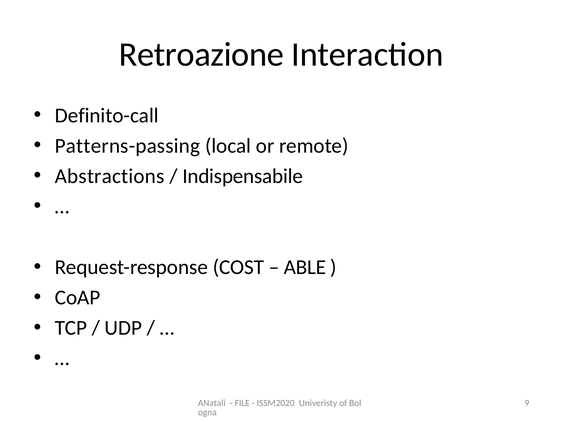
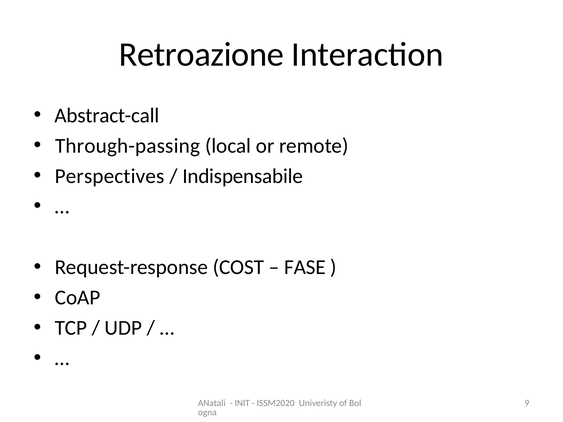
Definito-call: Definito-call -> Abstract-call (107, 115)
Patterns-passing: Patterns-passing -> Through-passing (128, 146)
Abstractions: Abstractions -> Perspectives (110, 176)
ABLE: ABLE -> FASE (305, 267)
FILE: FILE -> INIT (242, 403)
